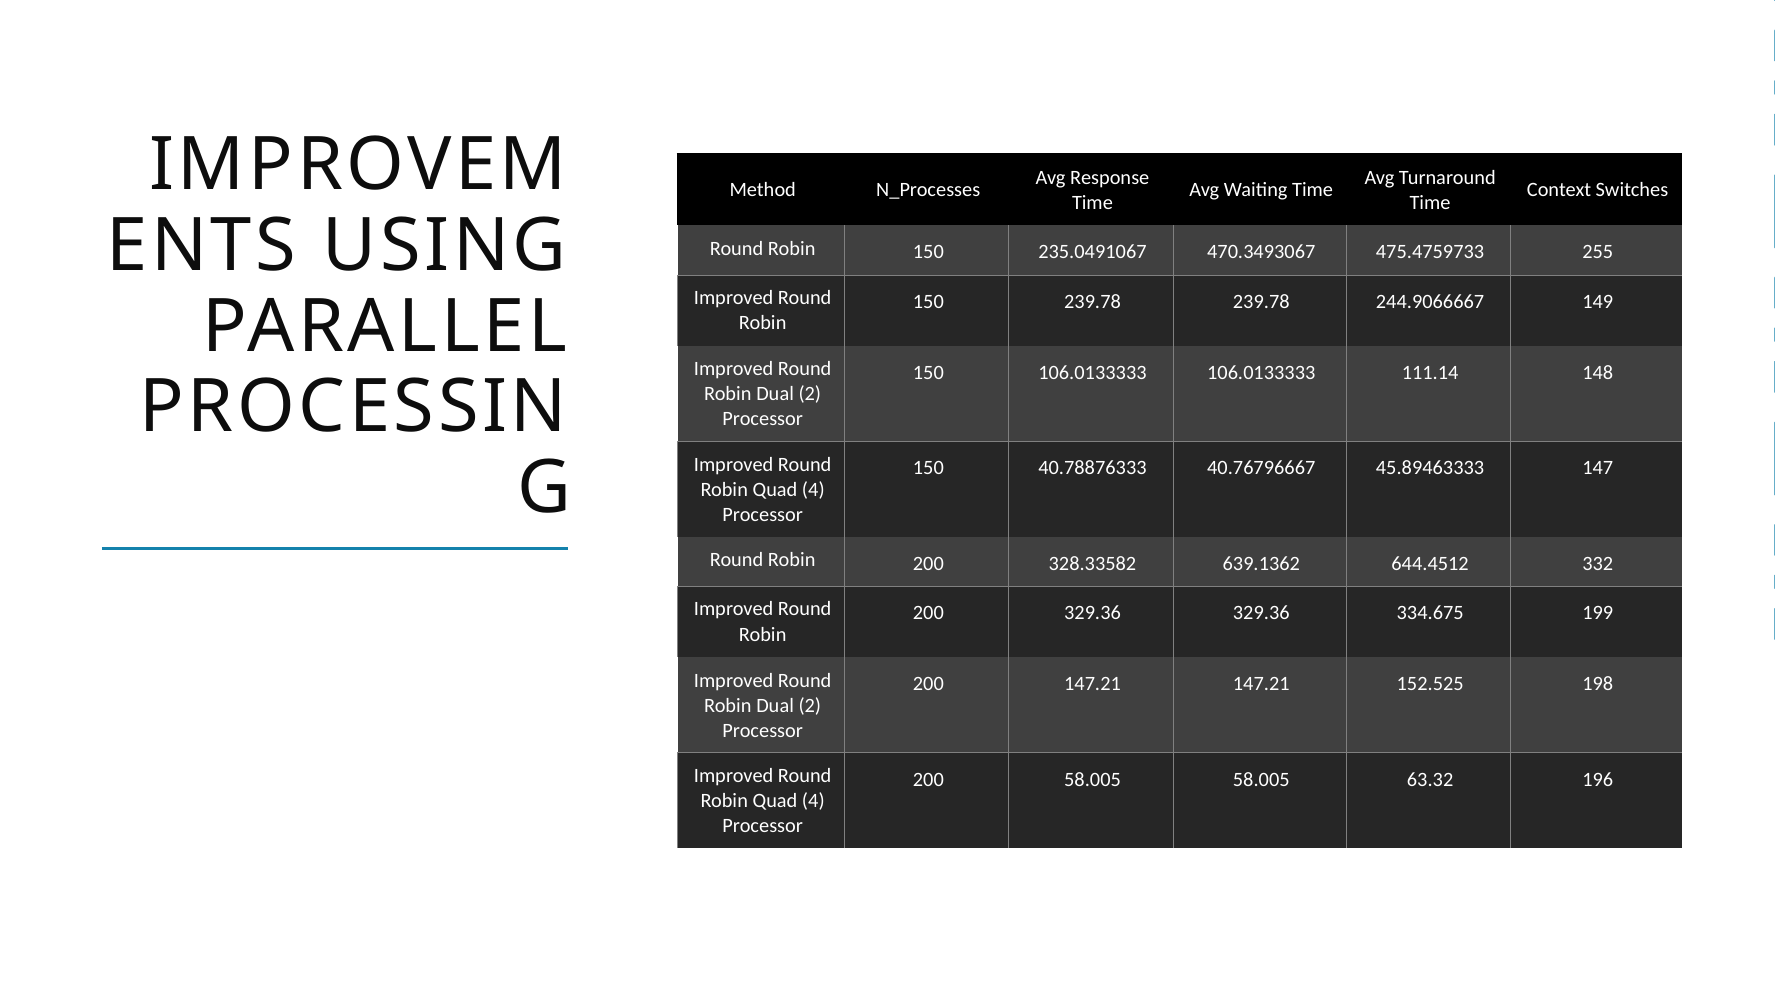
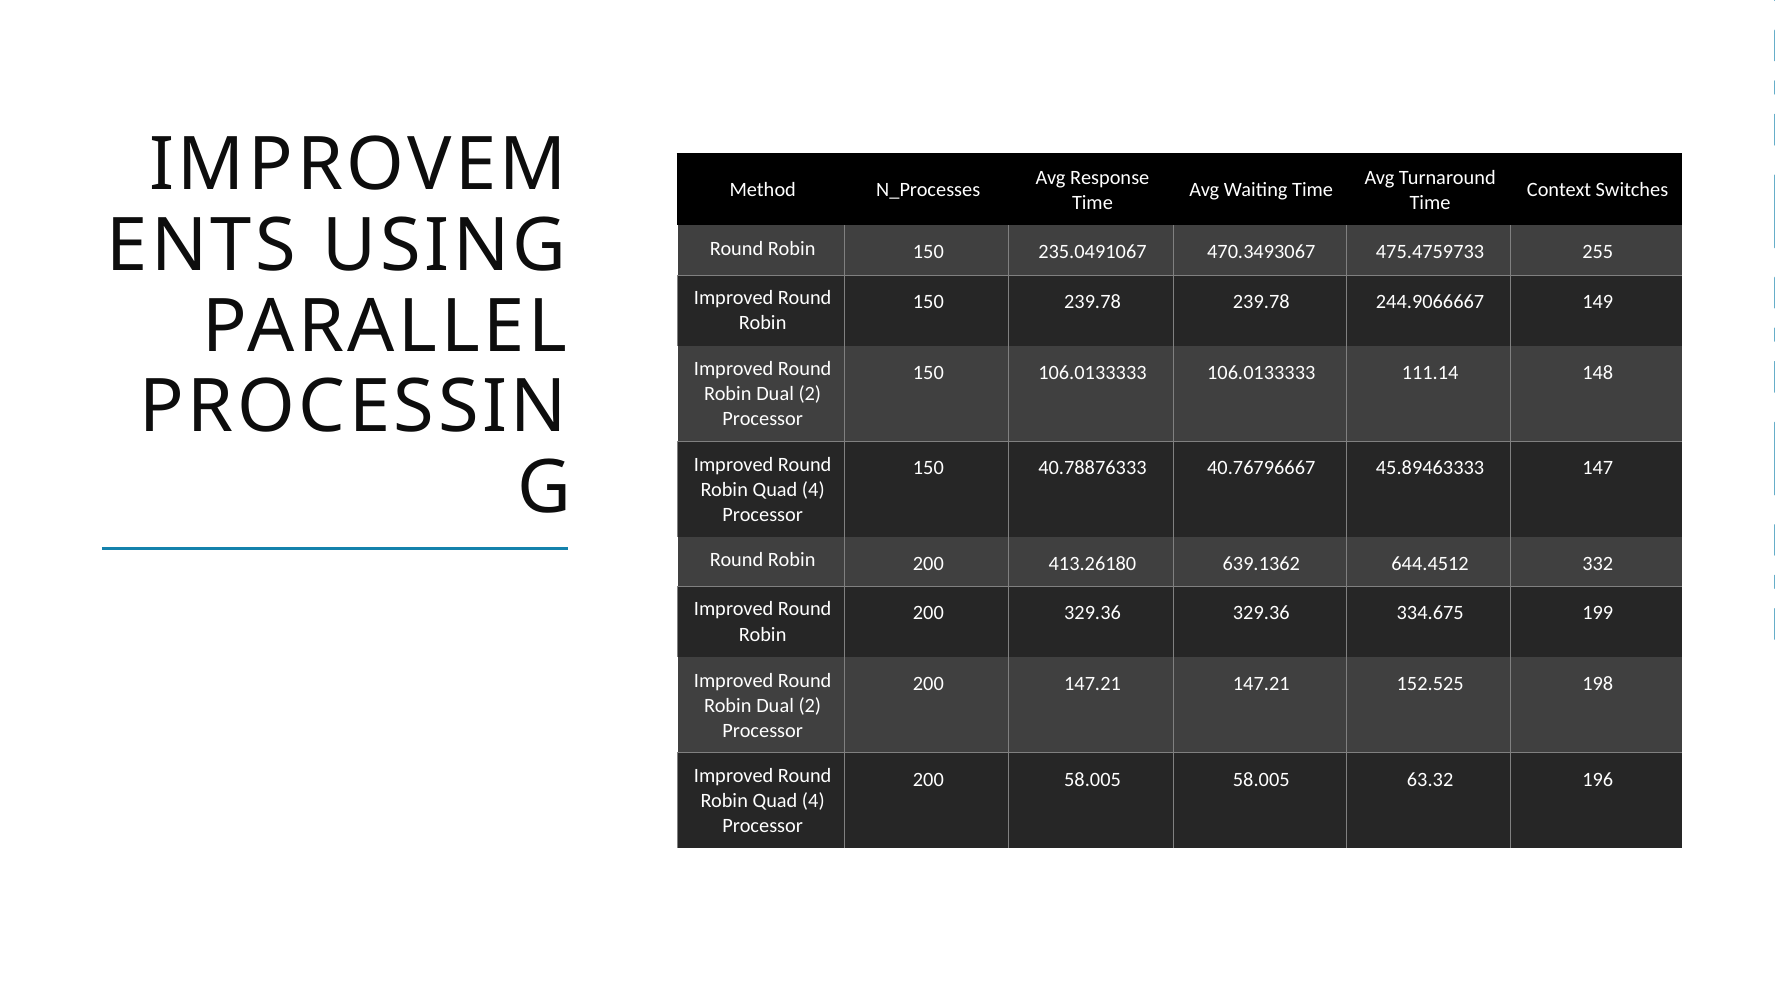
328.33582: 328.33582 -> 413.26180 (1092, 563)
